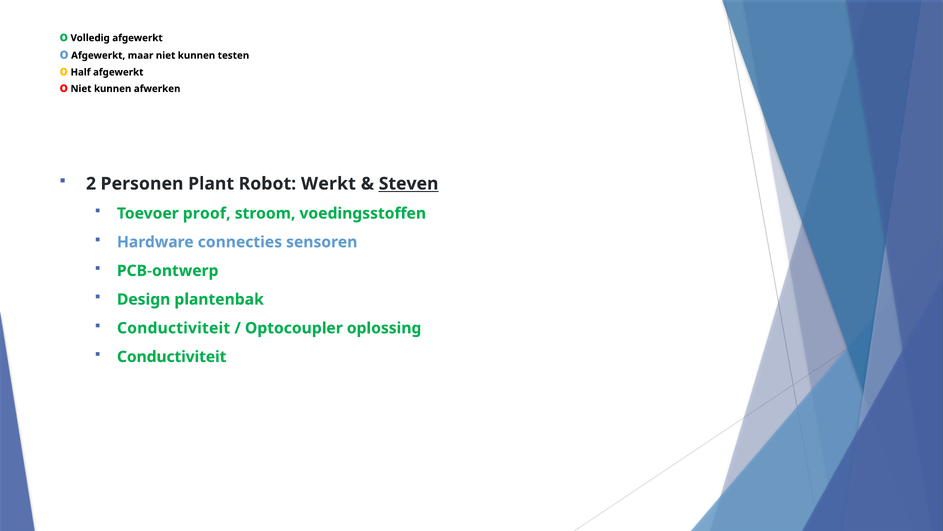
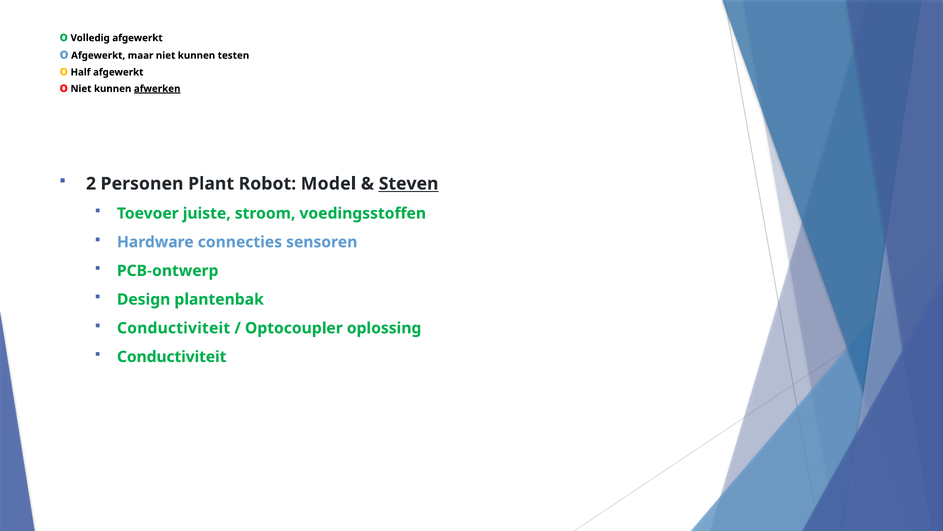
afwerken underline: none -> present (157, 89)
Werkt: Werkt -> Model (328, 184)
proof: proof -> juiste (207, 213)
